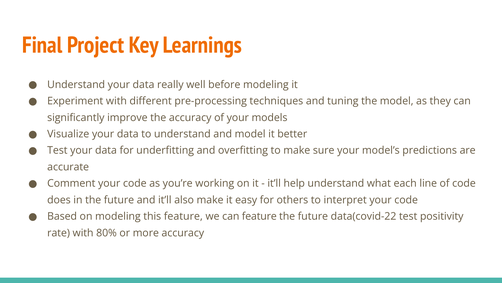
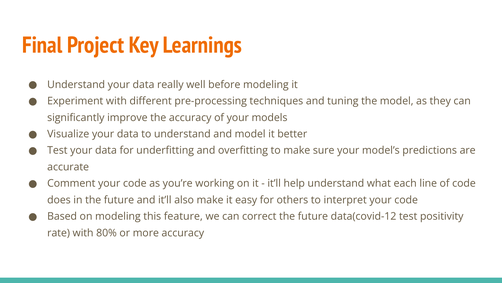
can feature: feature -> correct (259, 216)
data(covid-22: data(covid-22 -> data(covid-12 (364, 216)
